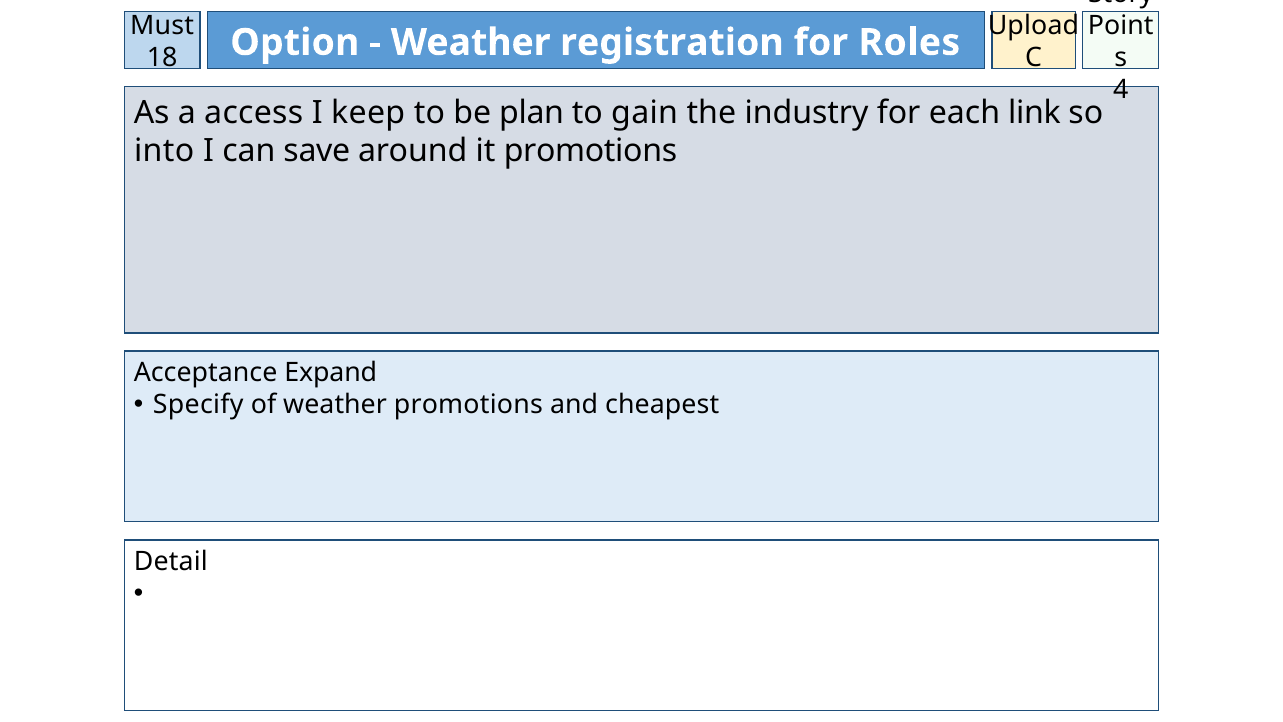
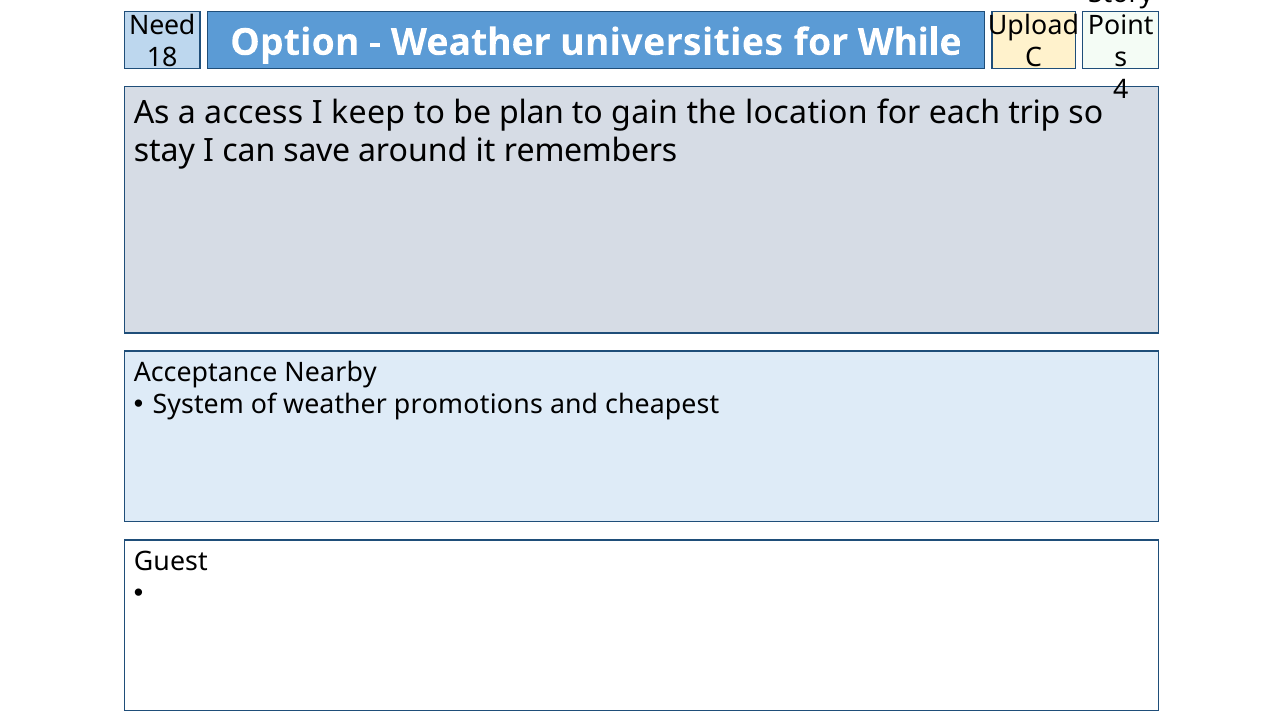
Must: Must -> Need (162, 26)
registration: registration -> universities (672, 43)
Roles: Roles -> While (910, 43)
industry: industry -> location (806, 113)
link: link -> trip (1034, 113)
into: into -> stay (164, 151)
it promotions: promotions -> remembers (590, 151)
Expand: Expand -> Nearby (331, 373)
Specify: Specify -> System (198, 405)
Detail: Detail -> Guest (171, 561)
